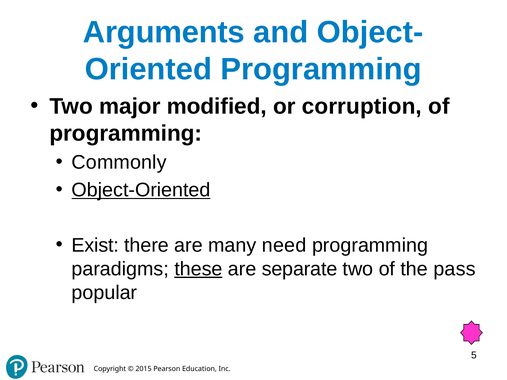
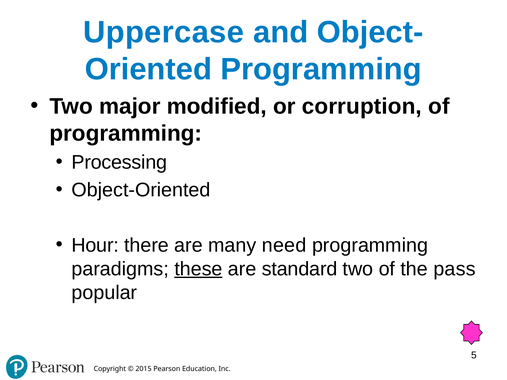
Arguments: Arguments -> Uppercase (164, 32)
Commonly: Commonly -> Processing (119, 163)
Object-Oriented underline: present -> none (141, 190)
Exist: Exist -> Hour (95, 245)
separate: separate -> standard (300, 269)
